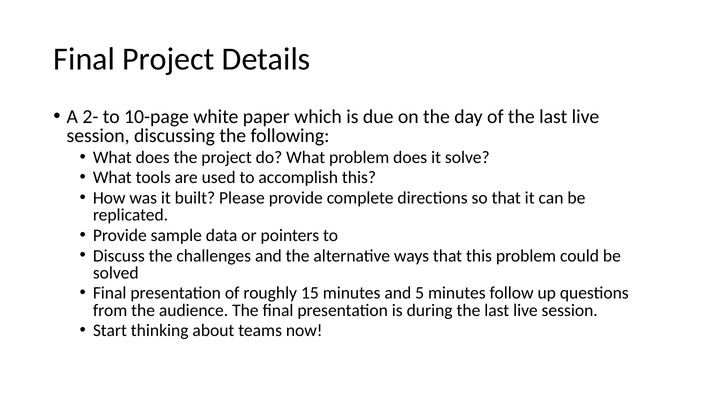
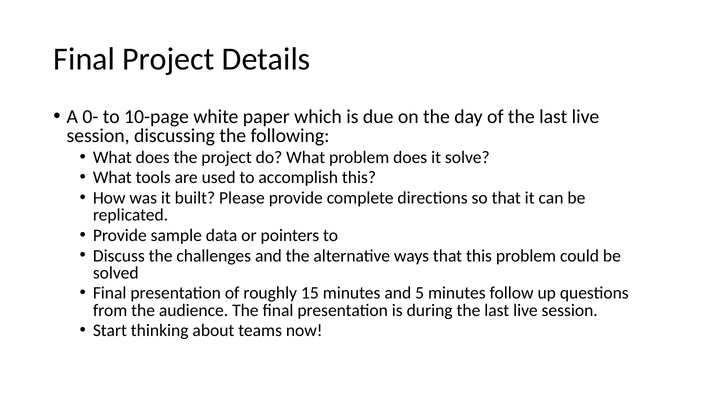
2-: 2- -> 0- (90, 116)
